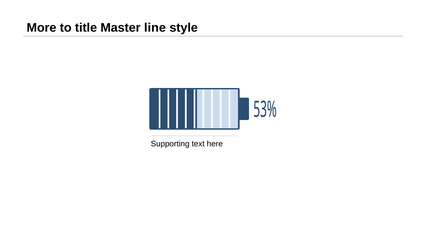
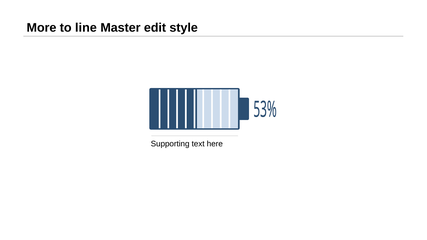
title: title -> line (86, 28)
line: line -> edit (155, 28)
